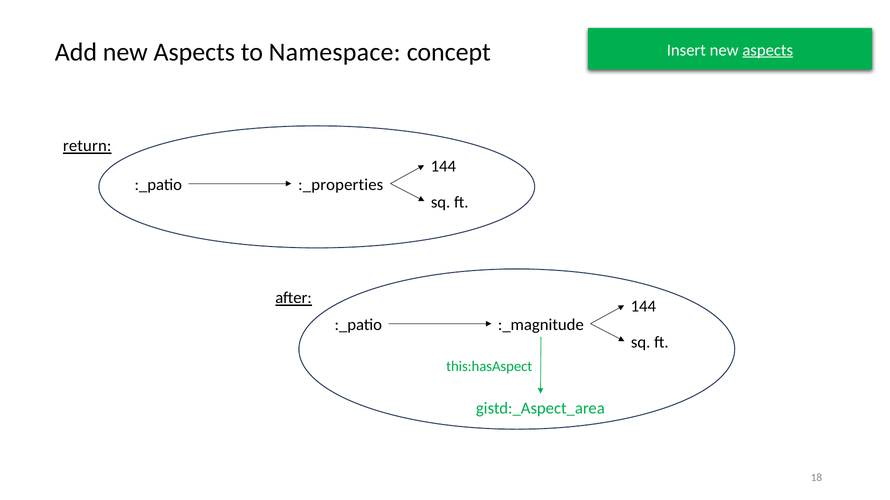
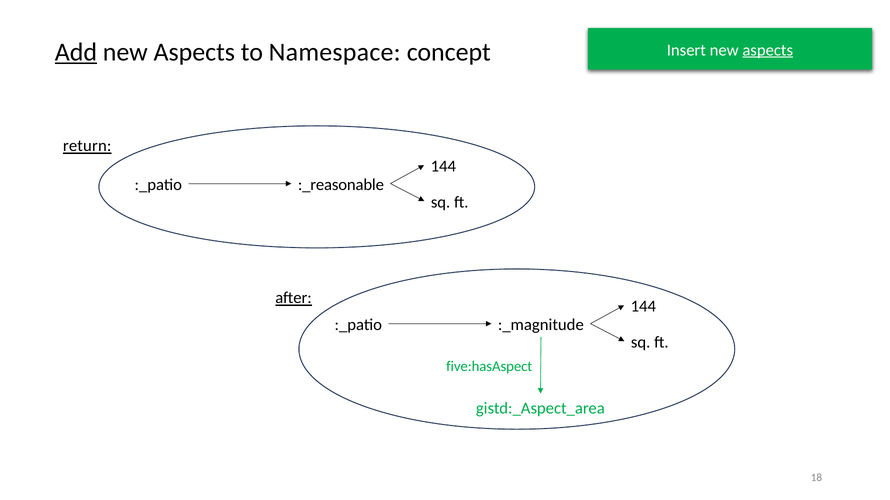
Add underline: none -> present (76, 52)
:_properties: :_properties -> :_reasonable (341, 185)
this:hasAspect: this:hasAspect -> five:hasAspect (489, 367)
